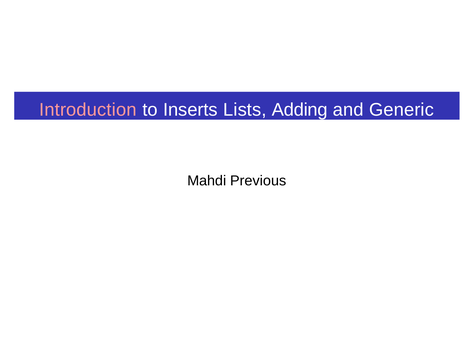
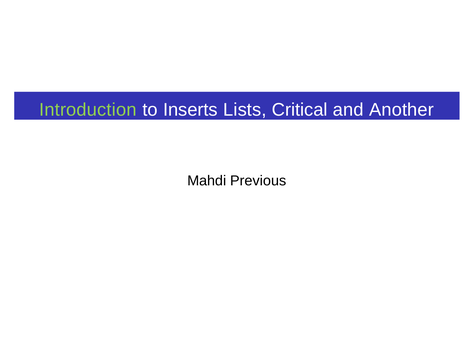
Introduction colour: pink -> light green (88, 110)
Adding: Adding -> Critical (300, 110)
Generic: Generic -> Another (402, 110)
